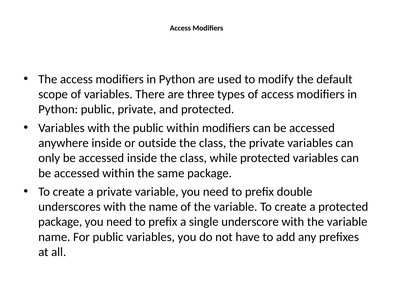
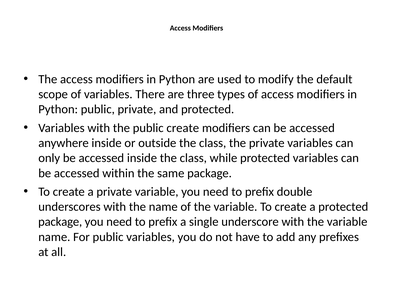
public within: within -> create (183, 128)
